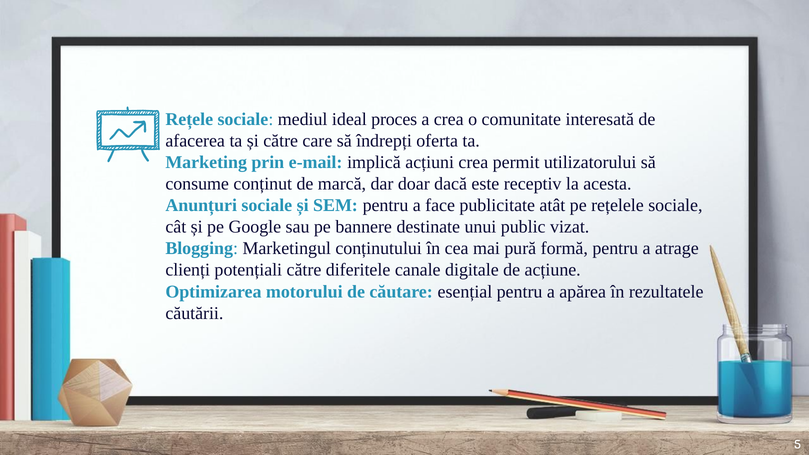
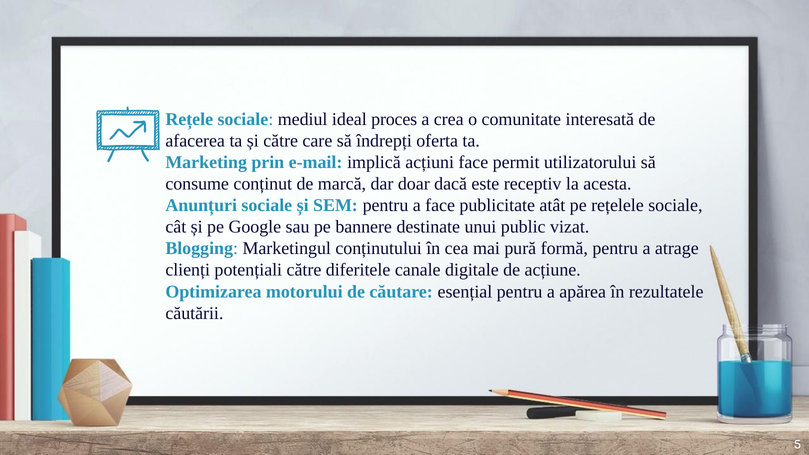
acțiuni crea: crea -> face (473, 162)
